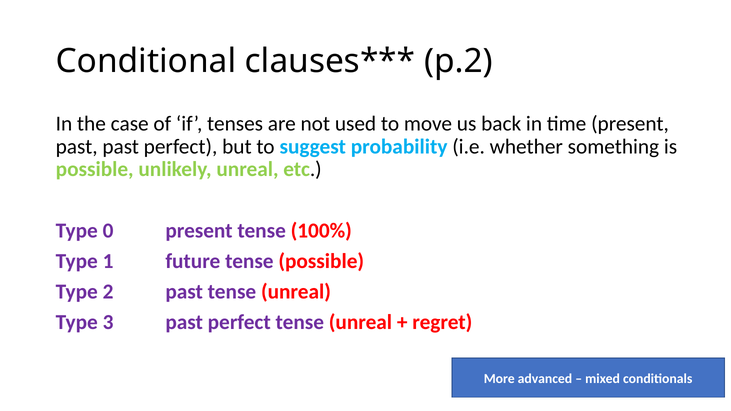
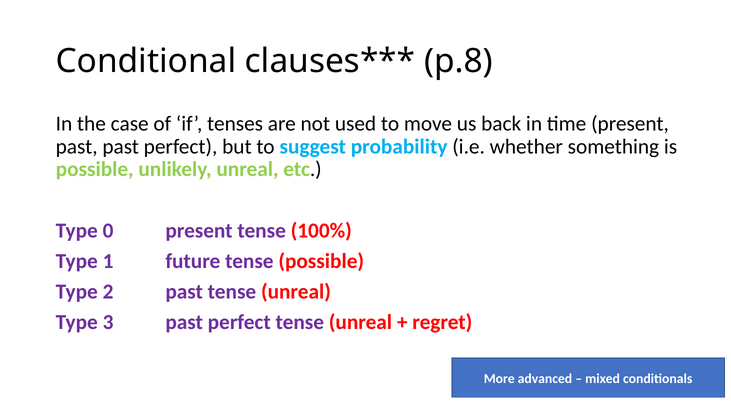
p.2: p.2 -> p.8 (459, 61)
